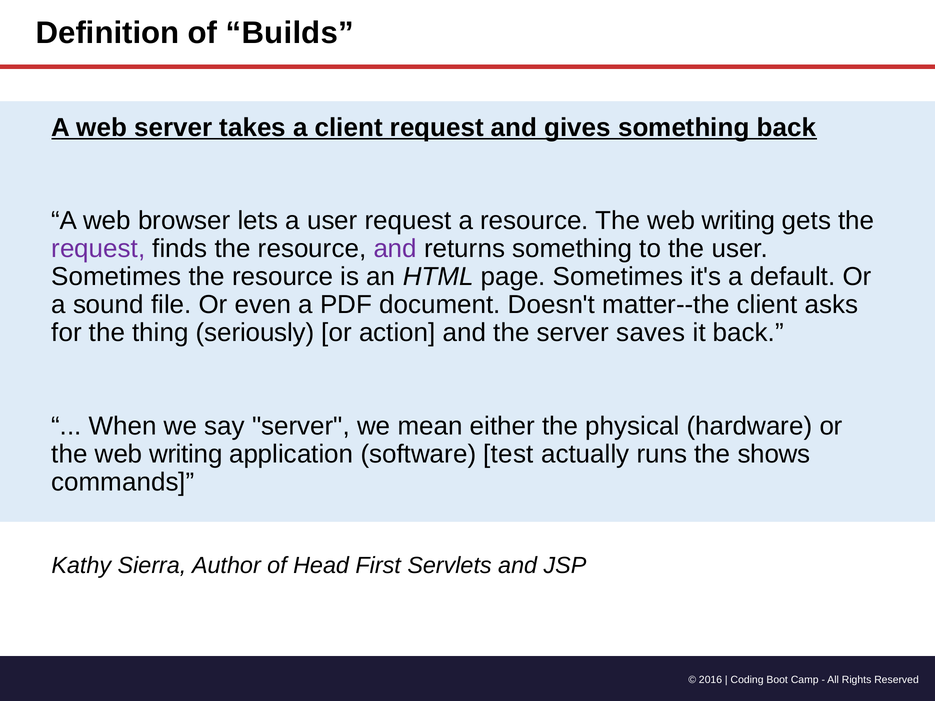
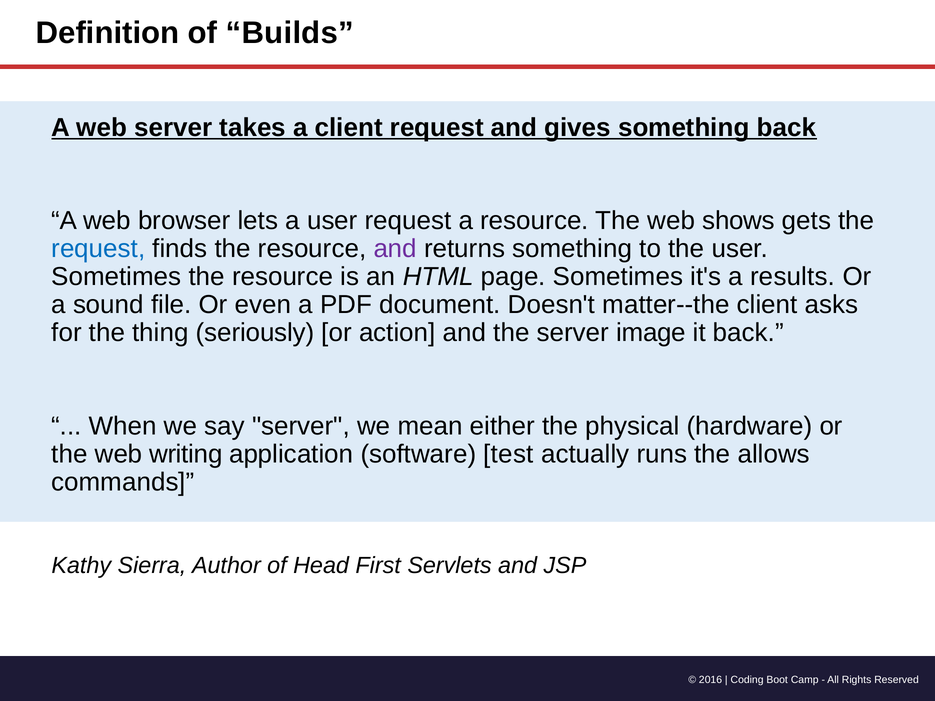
resource The web writing: writing -> shows (739, 221)
request colour: purple -> blue (98, 249)
default: default -> results (793, 277)
saves: saves -> image (651, 333)
shows: shows -> allows (774, 454)
